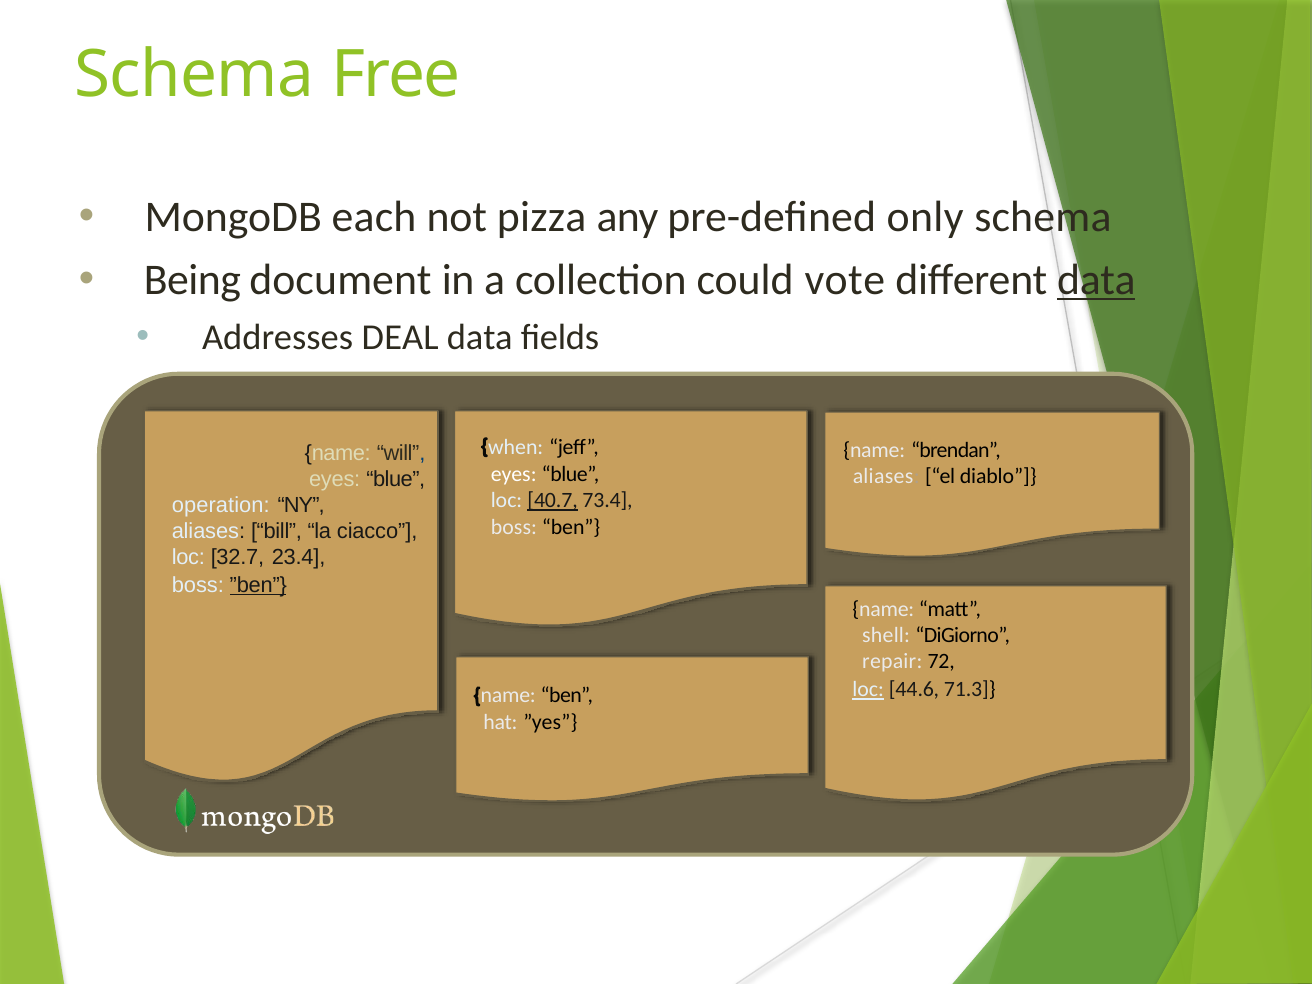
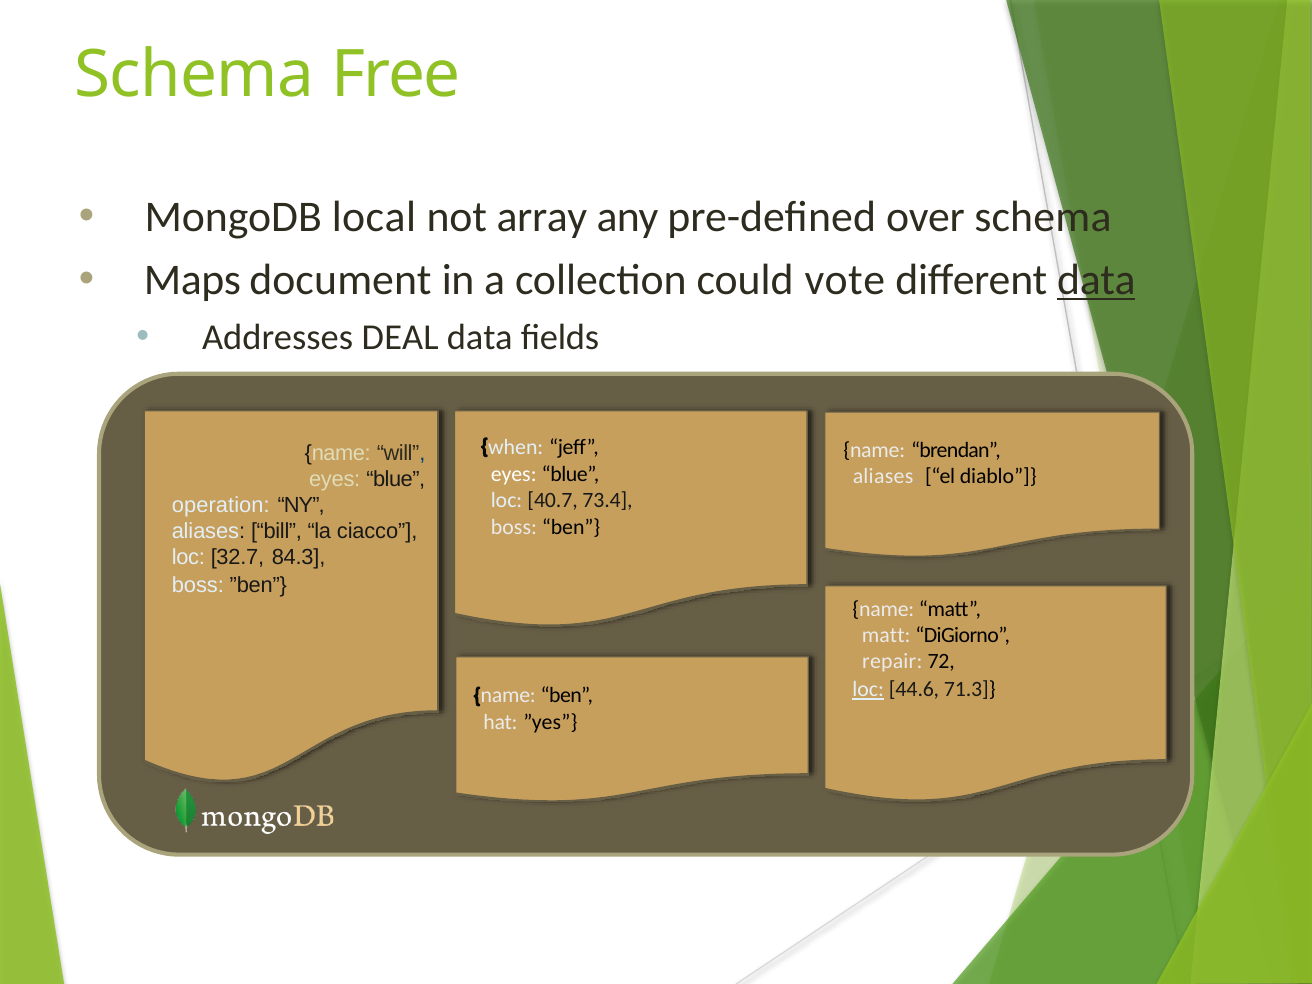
each: each -> local (374, 217)
pizza: pizza -> array (542, 217)
only: only -> over (926, 217)
Being: Being -> Maps (192, 280)
40.7 underline: present -> none (553, 501)
23.4: 23.4 -> 84.3 (299, 558)
”ben underline: present -> none (258, 585)
shell: shell -> matt (886, 635)
